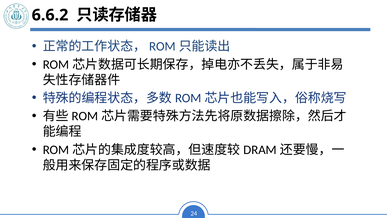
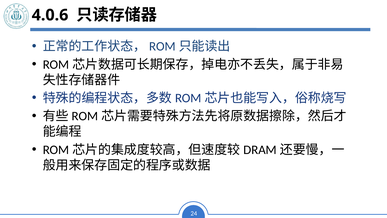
6.6.2: 6.6.2 -> 4.0.6 (50, 15)
